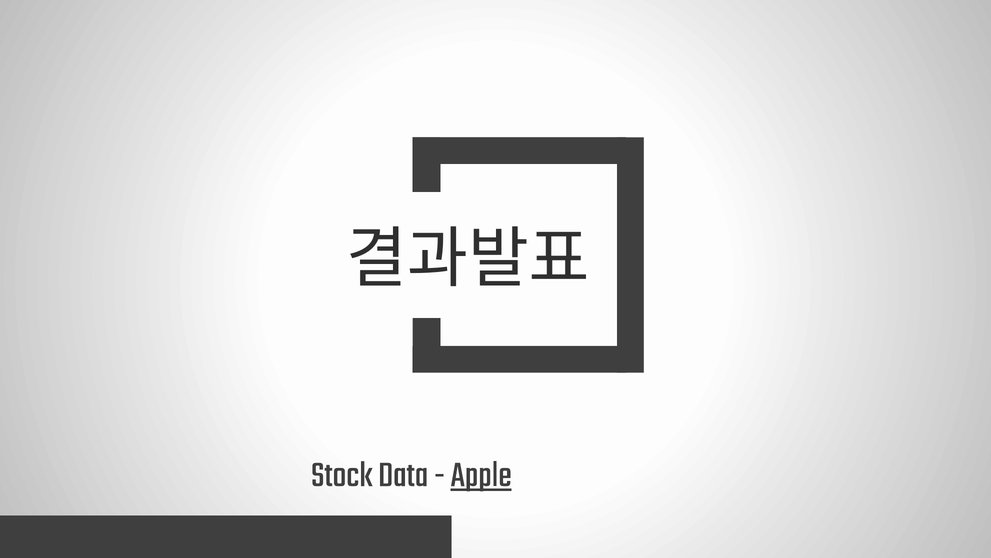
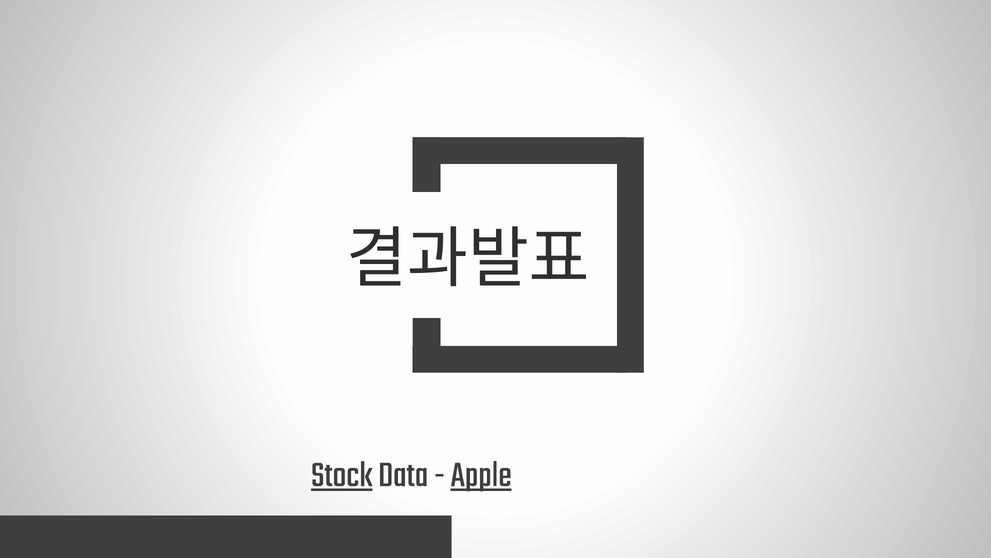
Stock underline: none -> present (342, 473)
